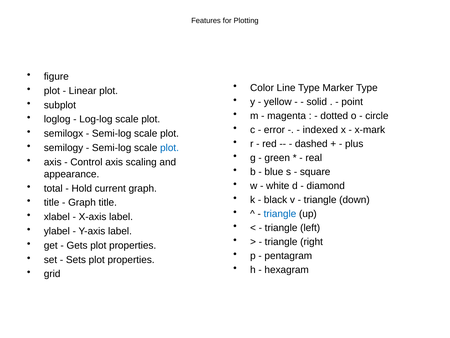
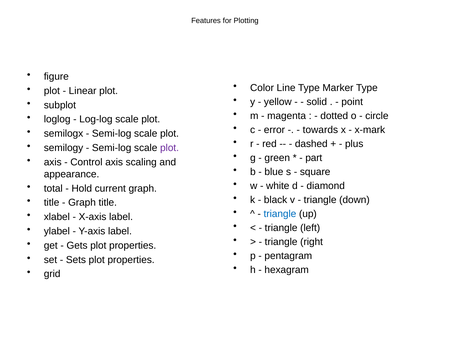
indexed: indexed -> towards (320, 130)
plot colour: blue -> purple (170, 148)
real: real -> part (314, 158)
